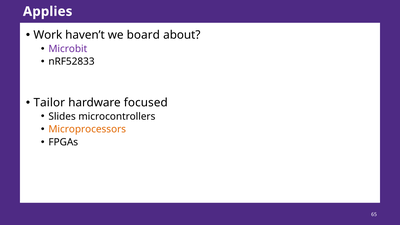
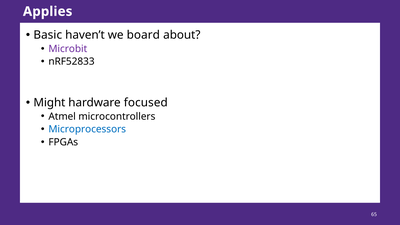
Work: Work -> Basic (48, 35)
Tailor: Tailor -> Might (49, 103)
Slides: Slides -> Atmel (62, 116)
Microprocessors colour: orange -> blue (87, 129)
